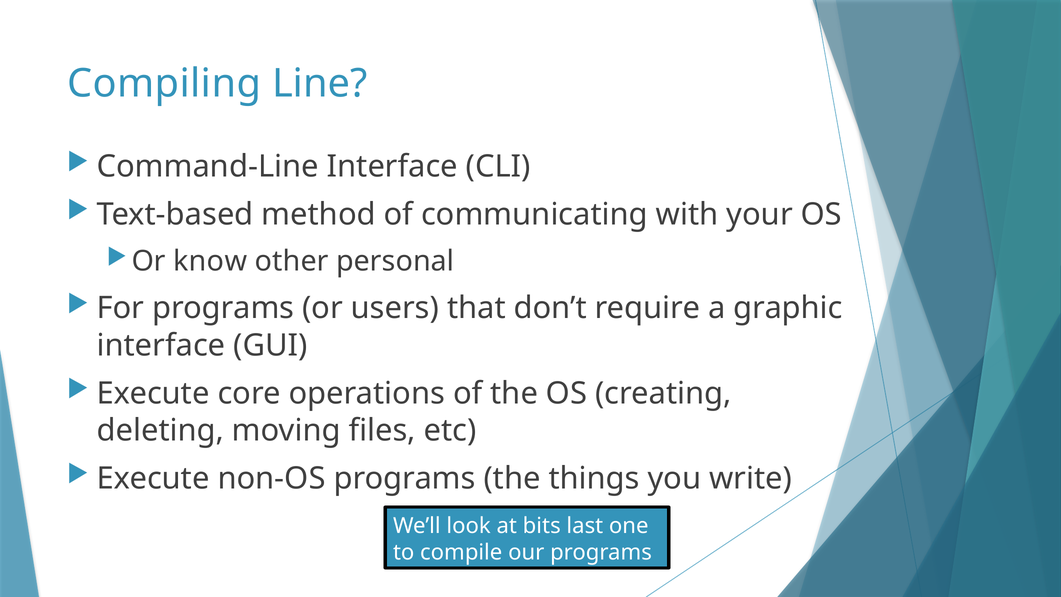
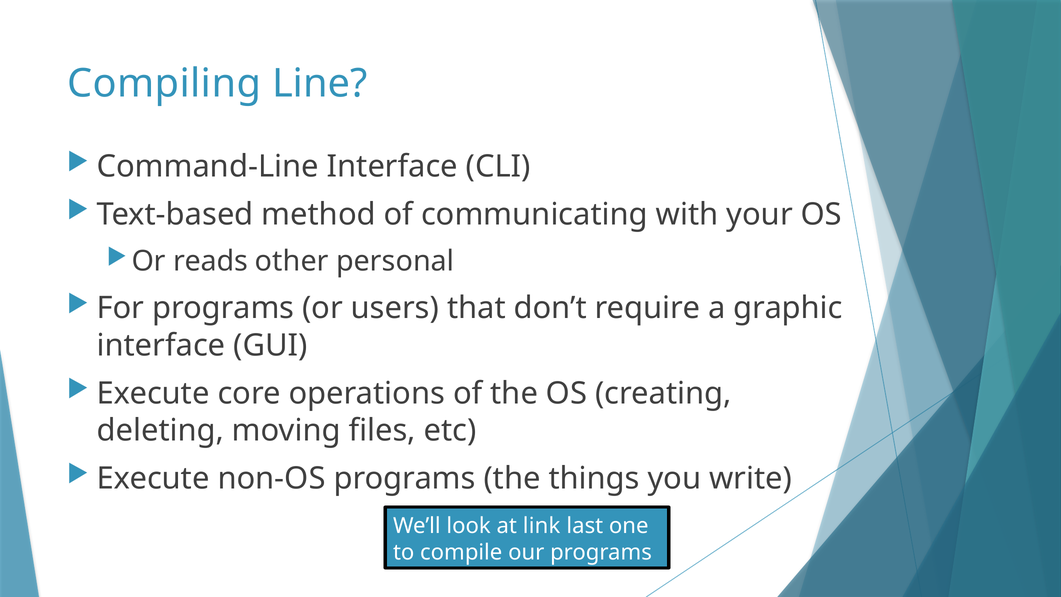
know: know -> reads (211, 261)
bits: bits -> link (542, 526)
